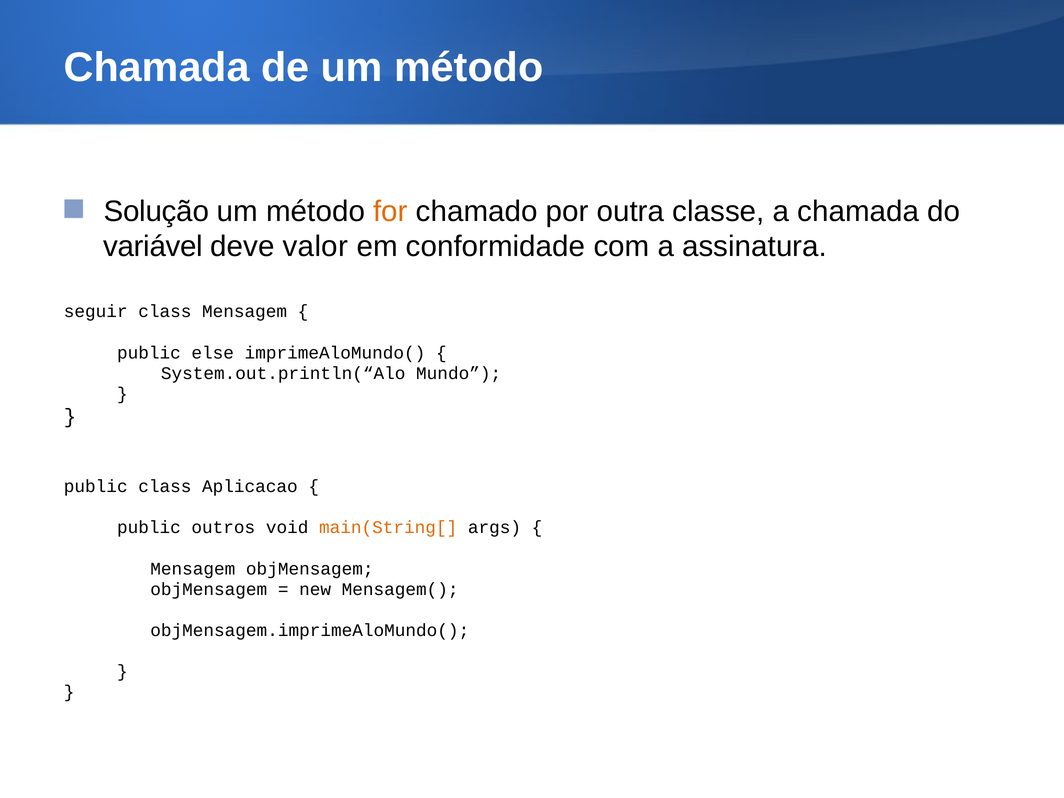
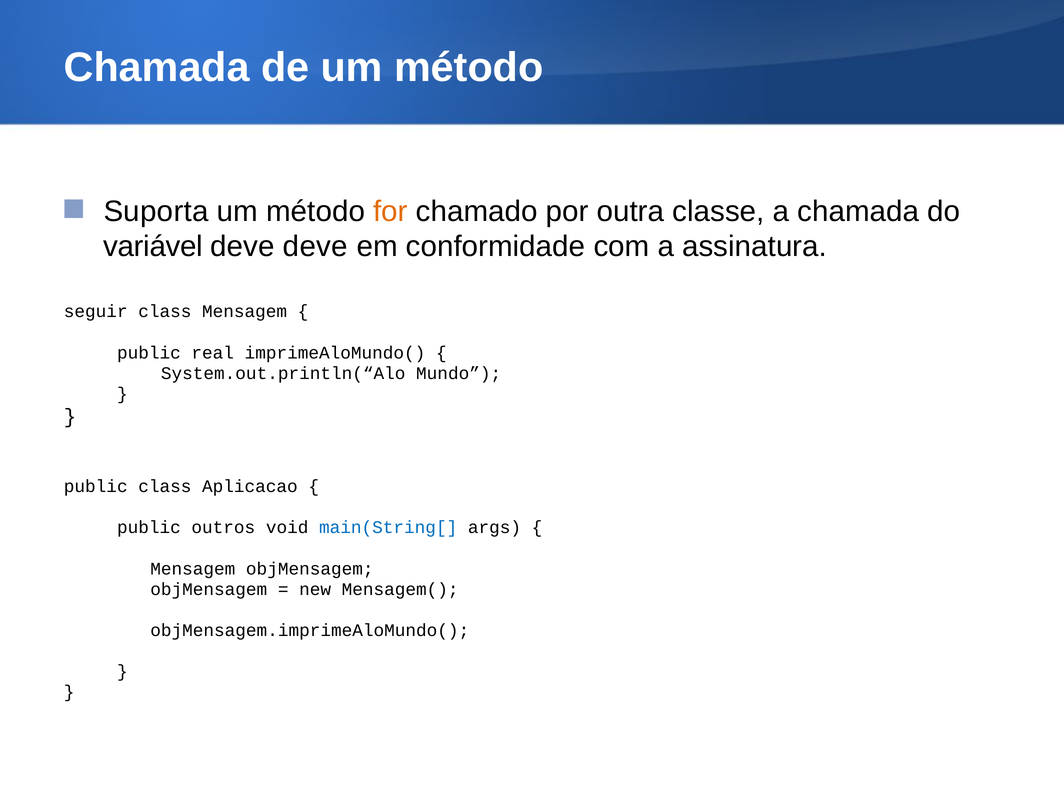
Solução: Solução -> Suporta (156, 211)
deve valor: valor -> deve (315, 247)
else: else -> real (213, 353)
main(String[ colour: orange -> blue (388, 528)
